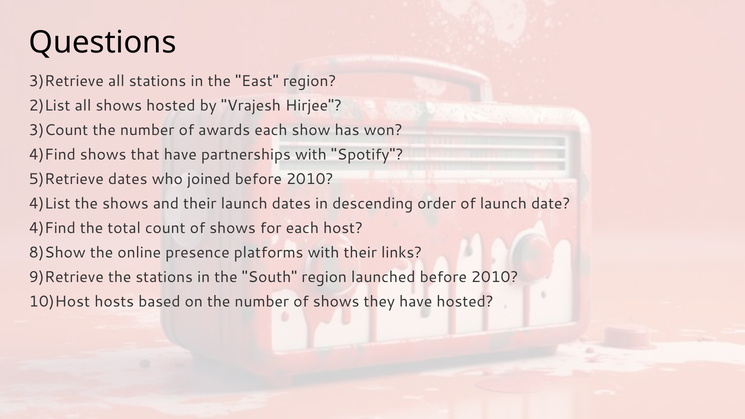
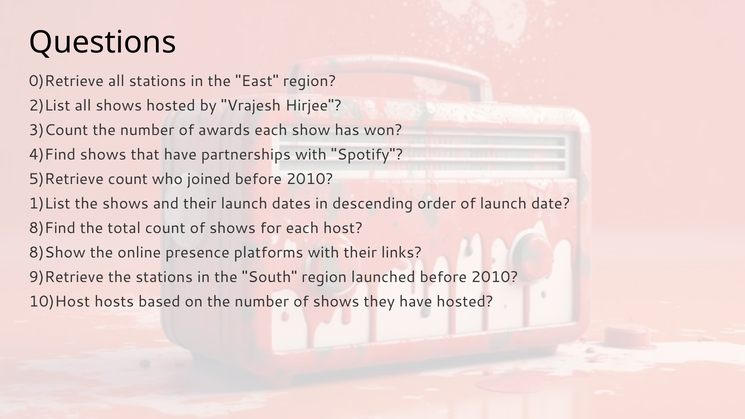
3)Retrieve: 3)Retrieve -> 0)Retrieve (66, 81)
5)Retrieve dates: dates -> count (128, 179)
4)List: 4)List -> 1)List (50, 204)
4)Find: 4)Find -> 8)Find (52, 228)
